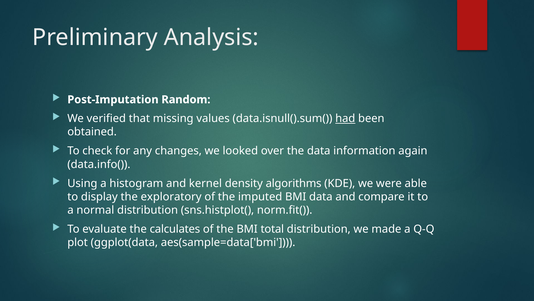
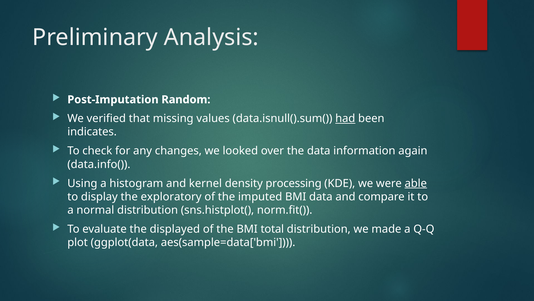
obtained: obtained -> indicates (92, 132)
algorithms: algorithms -> processing (294, 183)
able underline: none -> present (416, 183)
calculates: calculates -> displayed (175, 229)
